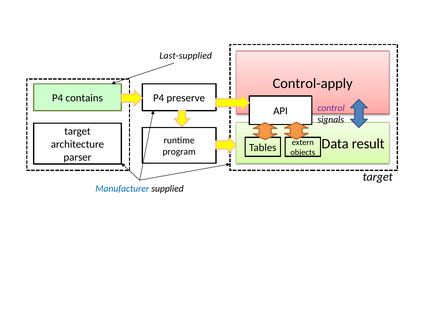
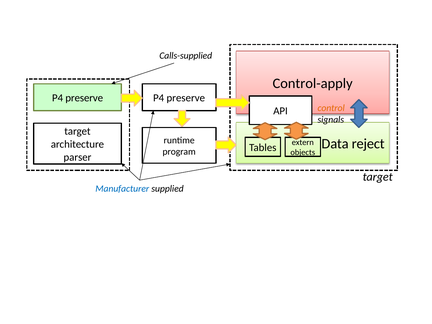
Last-supplied: Last-supplied -> Calls-supplied (186, 56)
contains: contains -> preserve (84, 98)
control colour: purple -> orange (331, 108)
result: result -> reject (368, 144)
